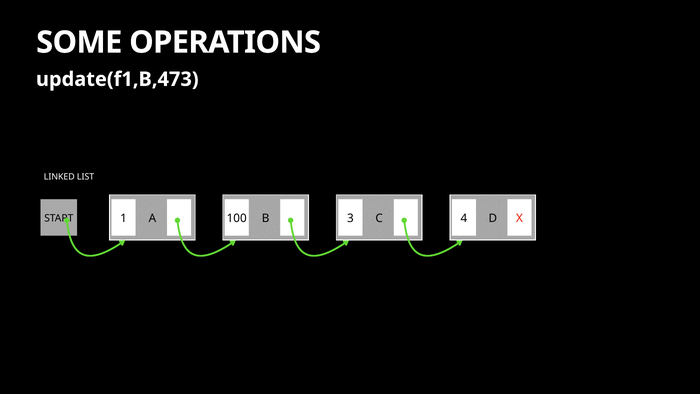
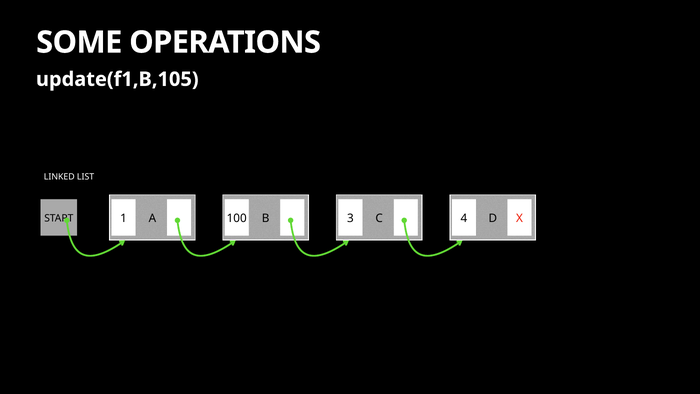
update(f1,B,473: update(f1,B,473 -> update(f1,B,105 (117, 79)
